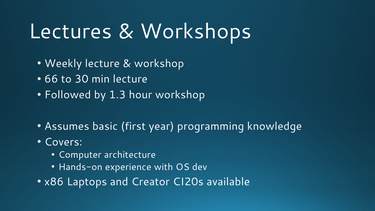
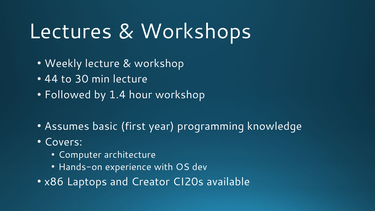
66: 66 -> 44 (51, 79)
1.3: 1.3 -> 1.4 (117, 95)
